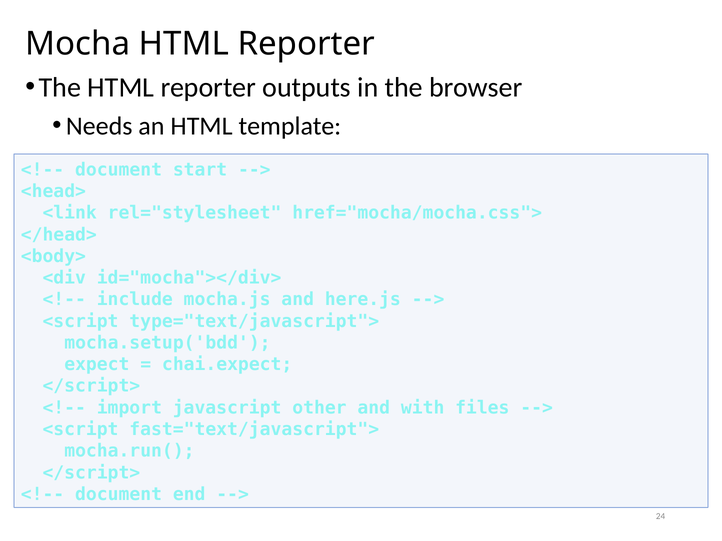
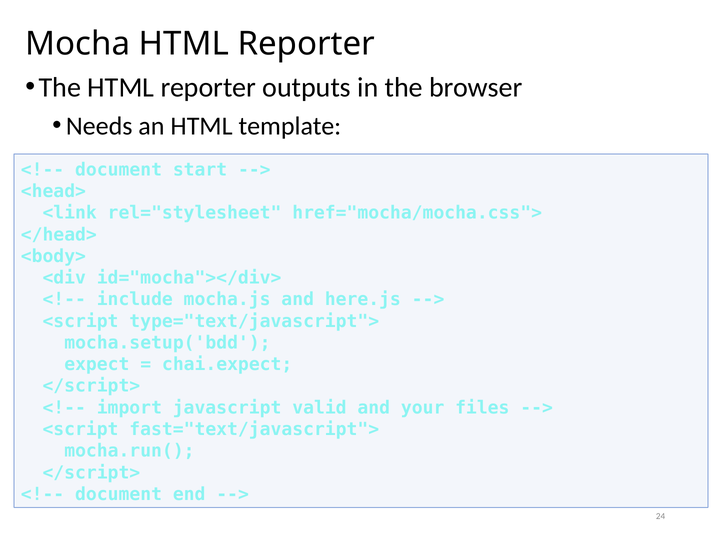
other: other -> valid (319, 408)
with: with -> your (423, 408)
